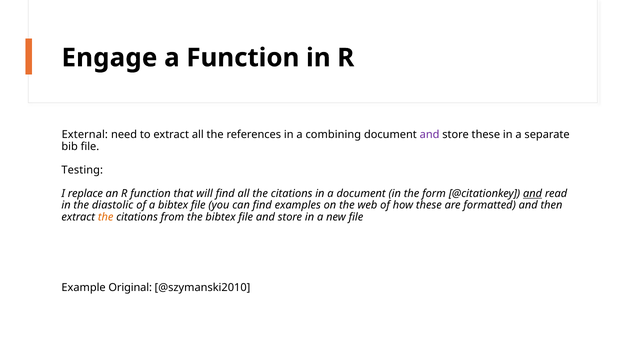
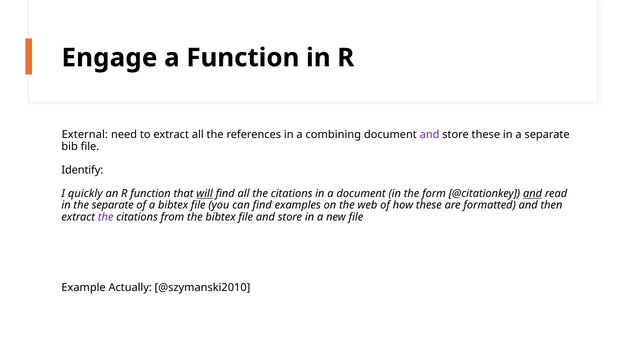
Testing: Testing -> Identify (82, 170)
replace: replace -> quickly (85, 194)
will underline: none -> present (205, 194)
the diastolic: diastolic -> separate (113, 206)
the colour: orange -> purple (106, 217)
Original: Original -> Actually (130, 288)
